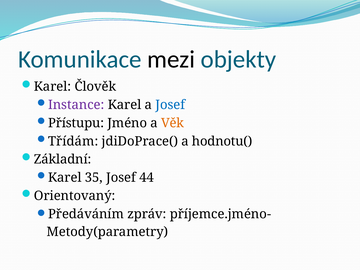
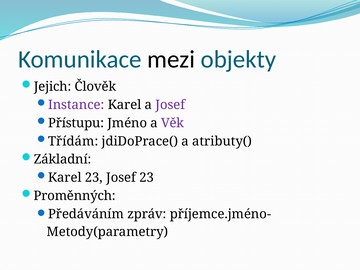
Karel: Karel -> Jejich (53, 87)
Josef colour: blue -> purple (170, 105)
Věk colour: orange -> purple (173, 123)
hodnotu(: hodnotu( -> atributy( (222, 141)
Karel 35: 35 -> 23 (94, 178)
Josef 44: 44 -> 23 (147, 178)
Orientovaný: Orientovaný -> Proměnných (75, 196)
